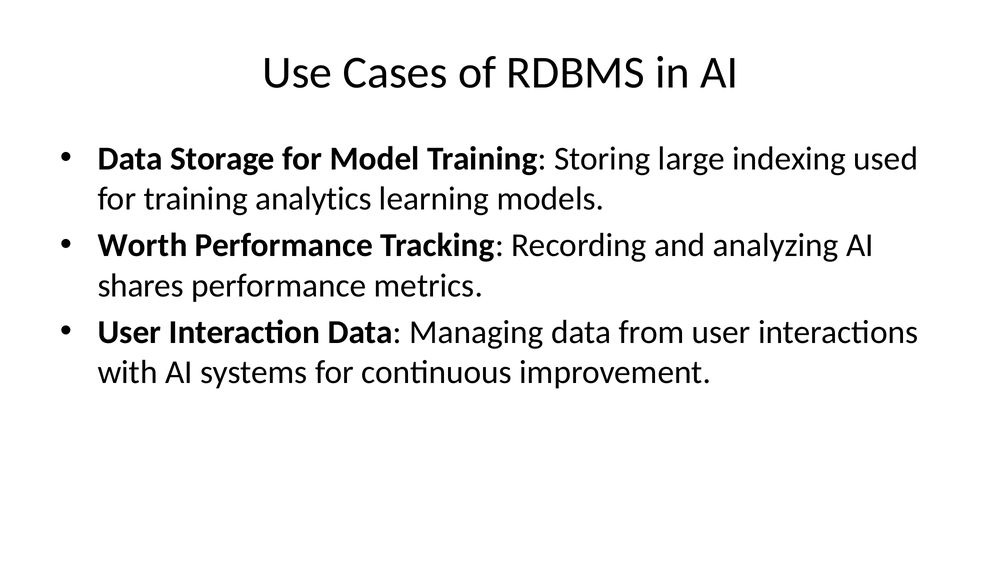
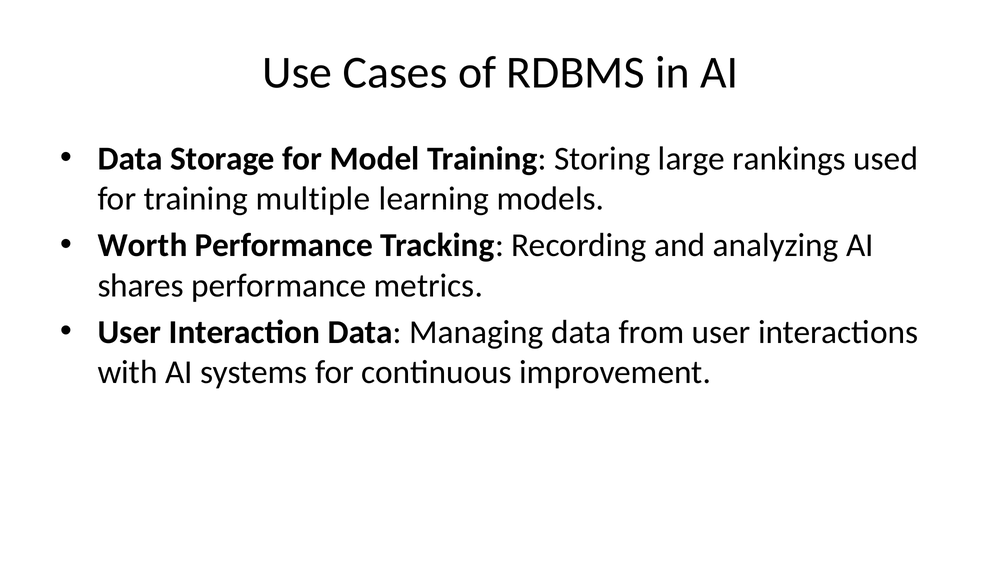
indexing: indexing -> rankings (789, 159)
analytics: analytics -> multiple (313, 199)
